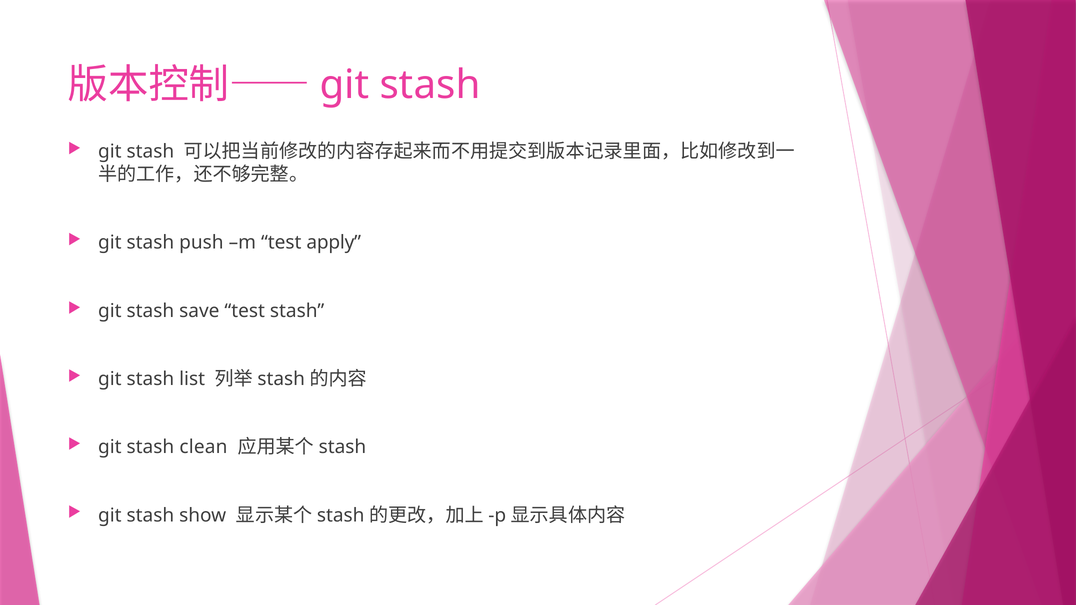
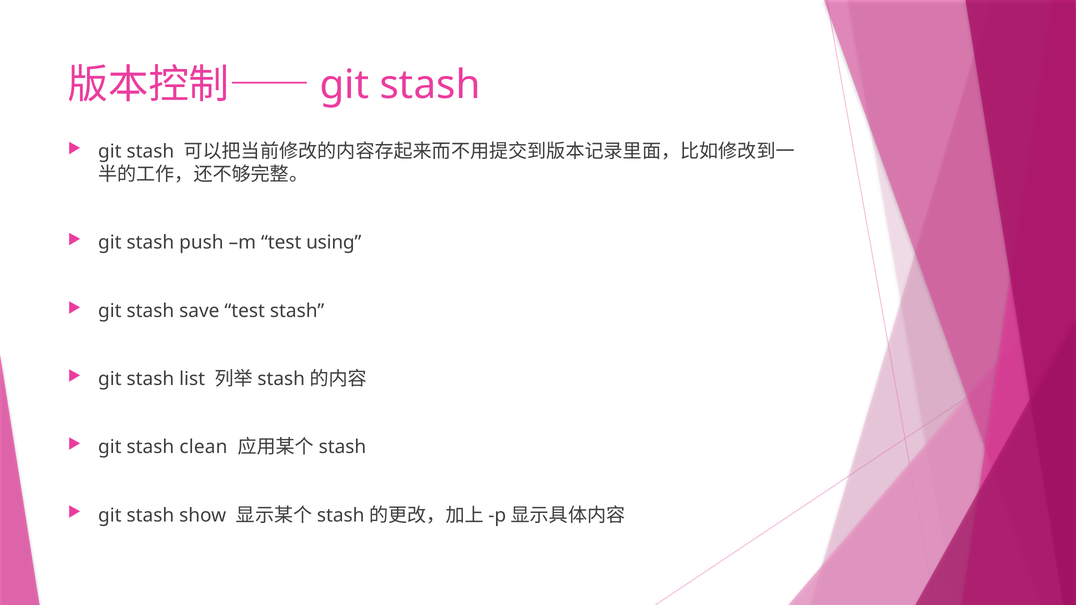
apply: apply -> using (334, 243)
